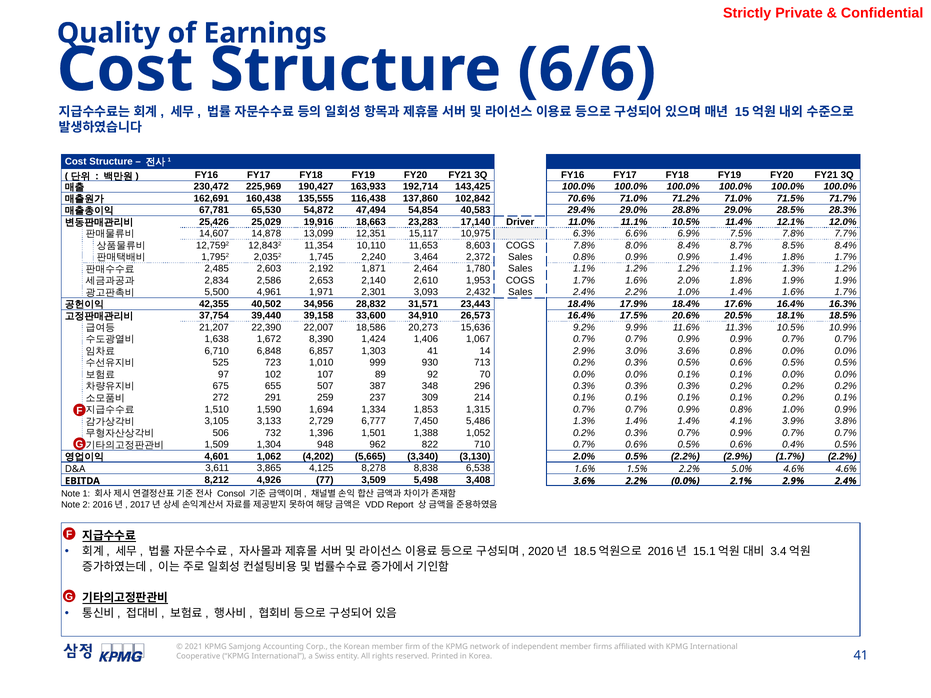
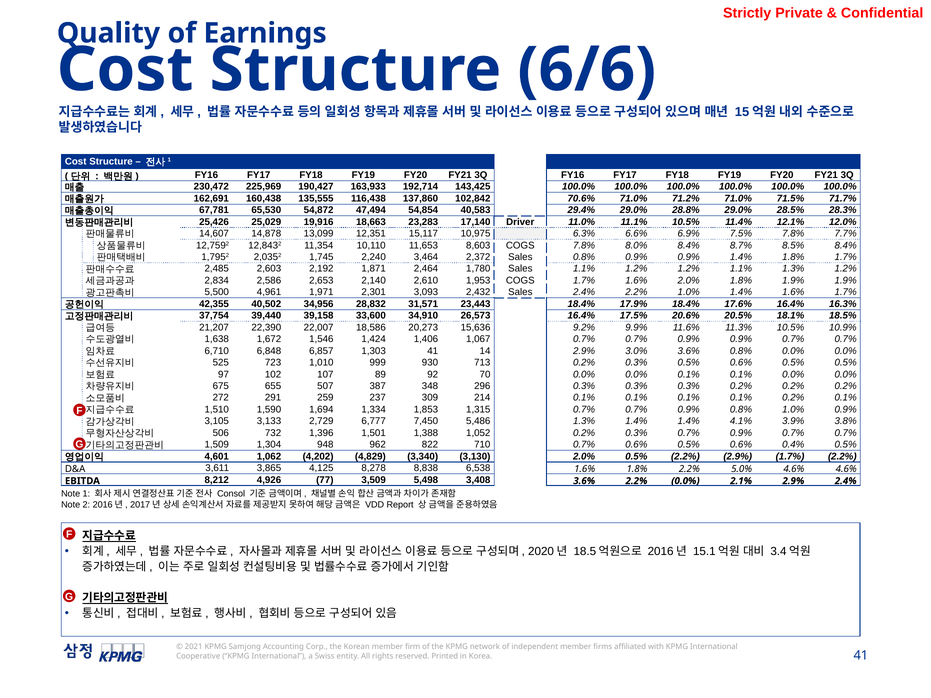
8,390: 8,390 -> 1,546 (321, 339)
5,665: 5,665 -> 4,829 (370, 457)
1.6% 1.5%: 1.5% -> 1.8% (637, 469)
